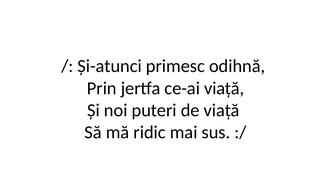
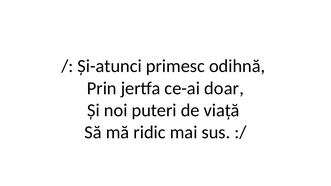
ce-ai viață: viață -> doar (224, 88)
